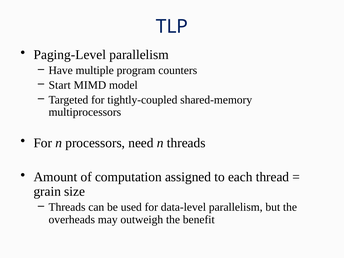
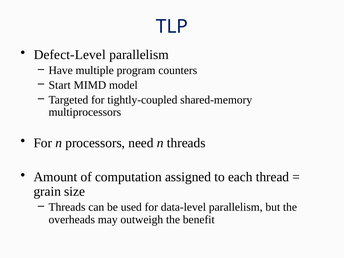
Paging-Level: Paging-Level -> Defect-Level (70, 55)
